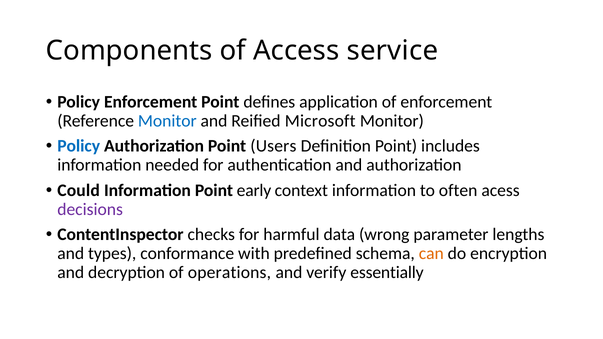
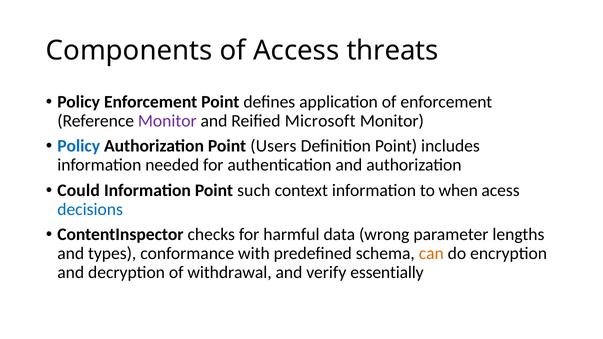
service: service -> threats (393, 51)
Monitor colour: blue -> purple (167, 121)
early: early -> such (254, 191)
often: often -> when (458, 191)
decisions colour: purple -> blue (90, 210)
operations: operations -> withdrawal (230, 273)
